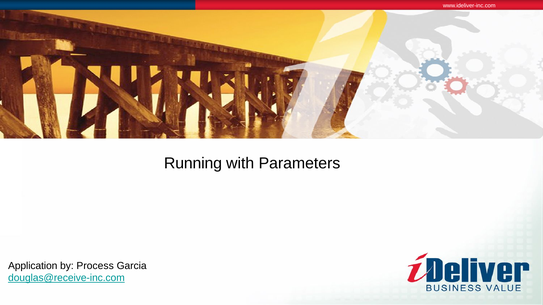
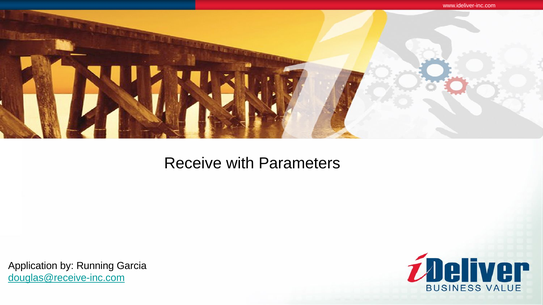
Running: Running -> Receive (193, 163)
Process: Process -> Running (95, 266)
